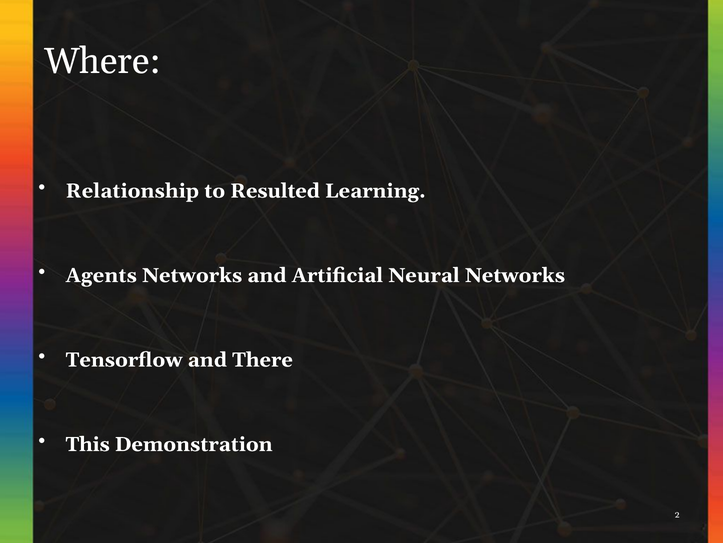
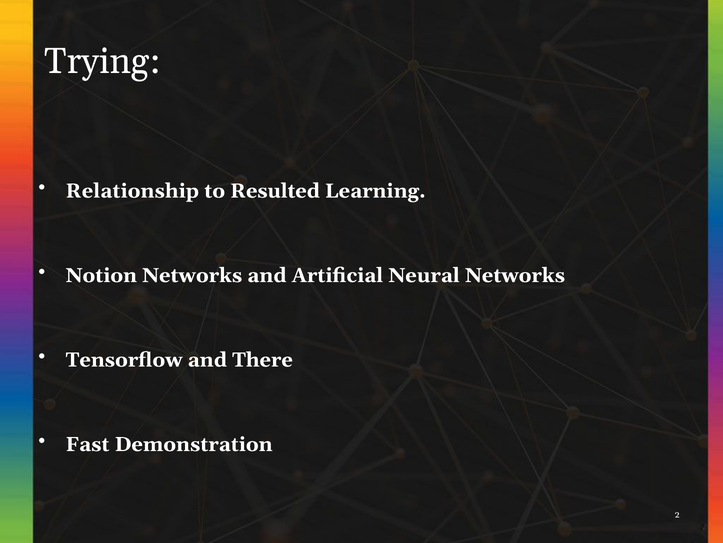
Where: Where -> Trying (102, 61)
Agents: Agents -> Notion (101, 275)
This: This -> Fast (88, 444)
